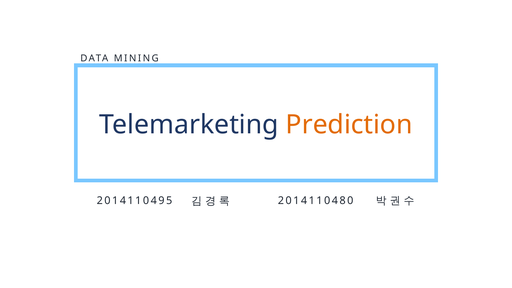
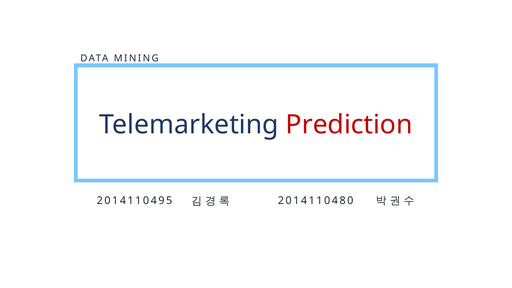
Prediction colour: orange -> red (349, 125)
